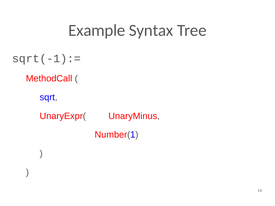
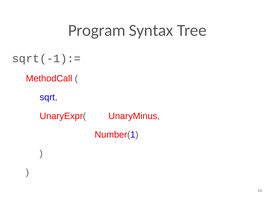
Example: Example -> Program (97, 30)
